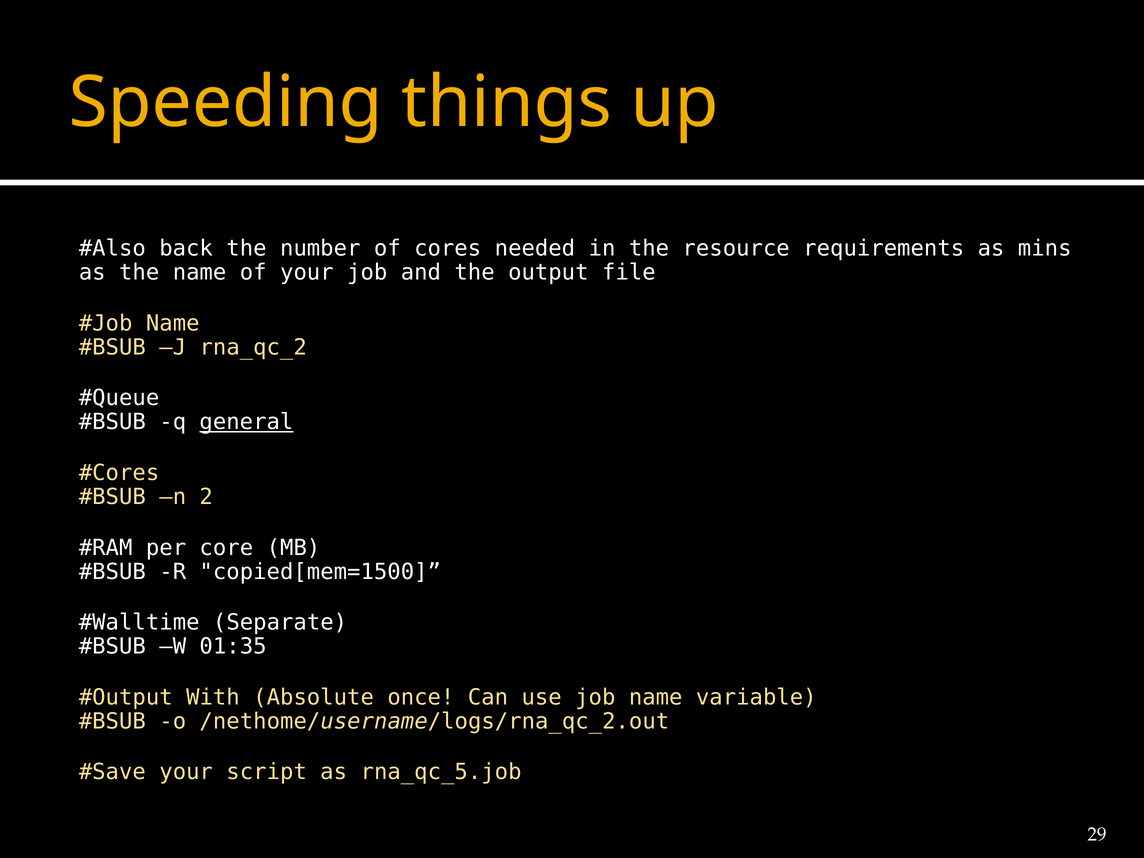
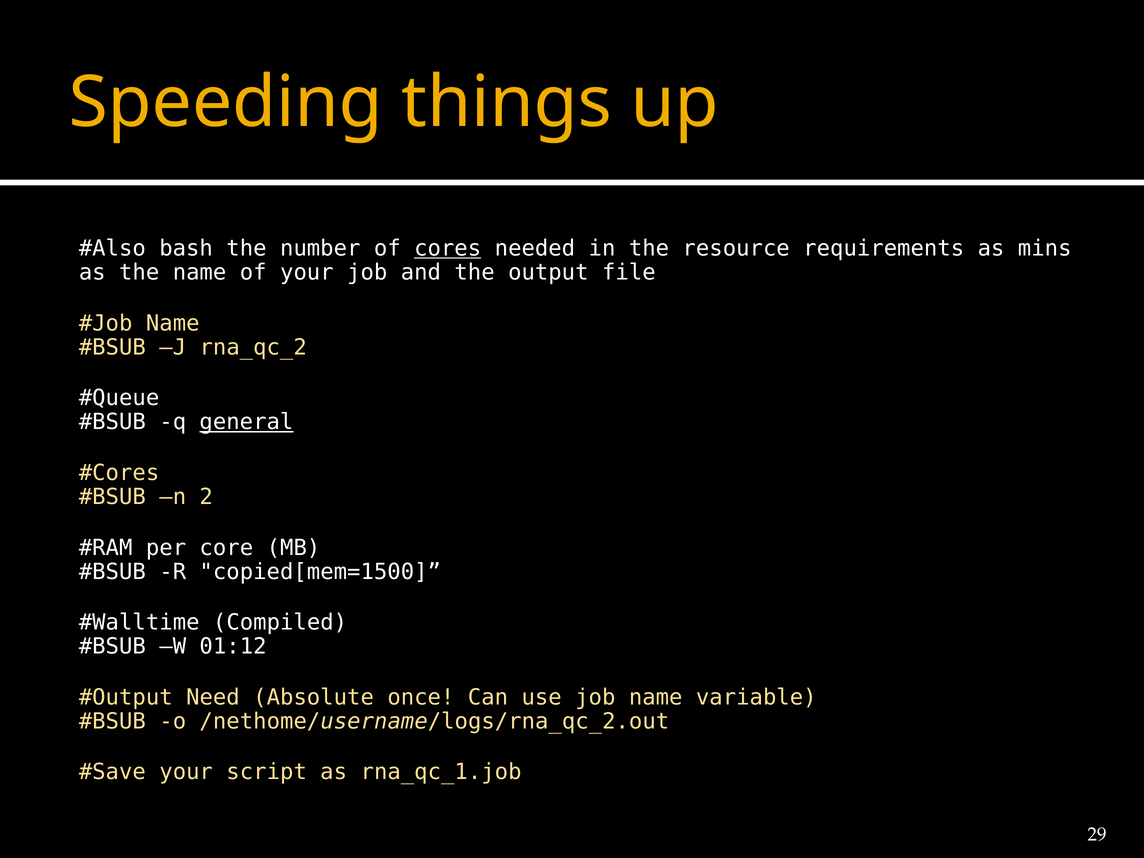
back: back -> bash (186, 248)
cores underline: none -> present (448, 248)
Separate: Separate -> Compiled (280, 622)
01:35: 01:35 -> 01:12 (233, 647)
With: With -> Need (213, 697)
rna_qc_5.job: rna_qc_5.job -> rna_qc_1.job (441, 772)
